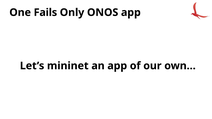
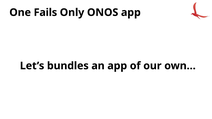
mininet: mininet -> bundles (68, 66)
